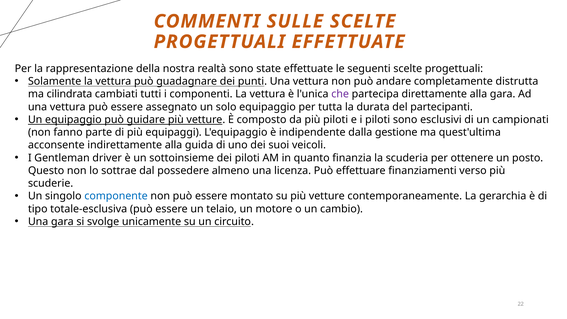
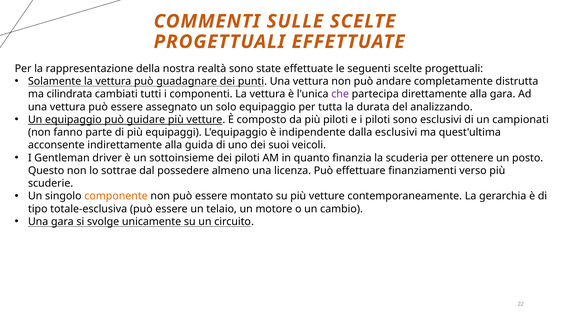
partecipanti: partecipanti -> analizzando (441, 107)
dalla gestione: gestione -> esclusivi (396, 132)
componente colour: blue -> orange (116, 196)
